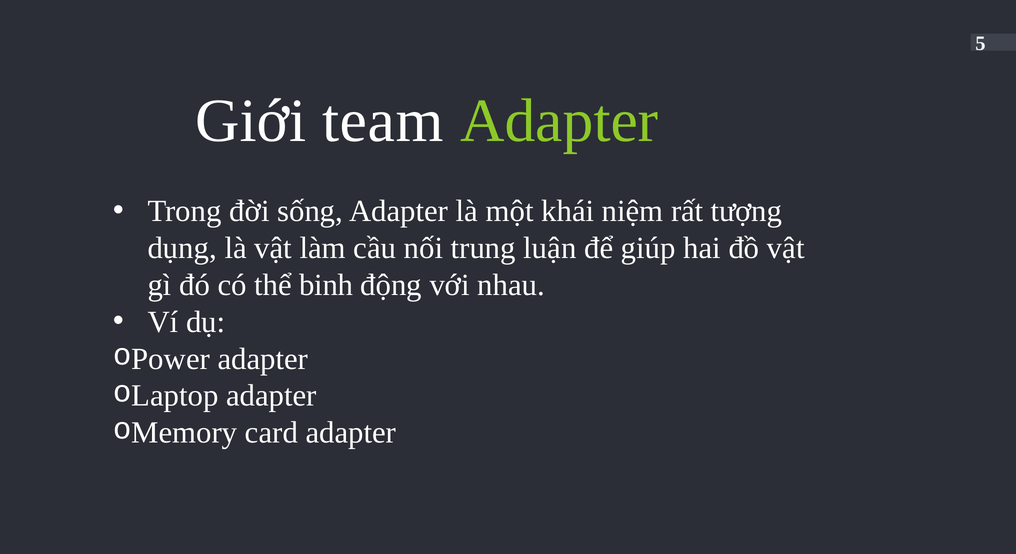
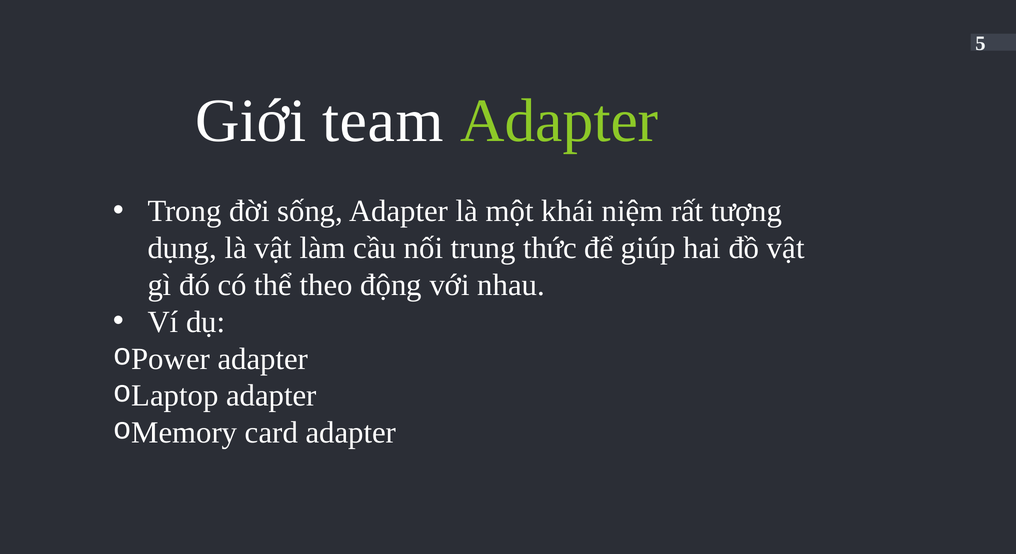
luận: luận -> thức (550, 248)
binh: binh -> theo (326, 285)
